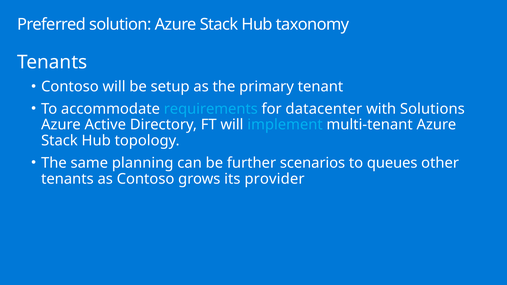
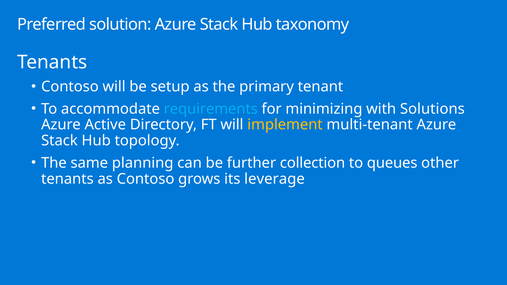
datacenter: datacenter -> minimizing (324, 109)
implement colour: light blue -> yellow (285, 125)
scenarios: scenarios -> collection (313, 163)
provider: provider -> leverage (275, 179)
